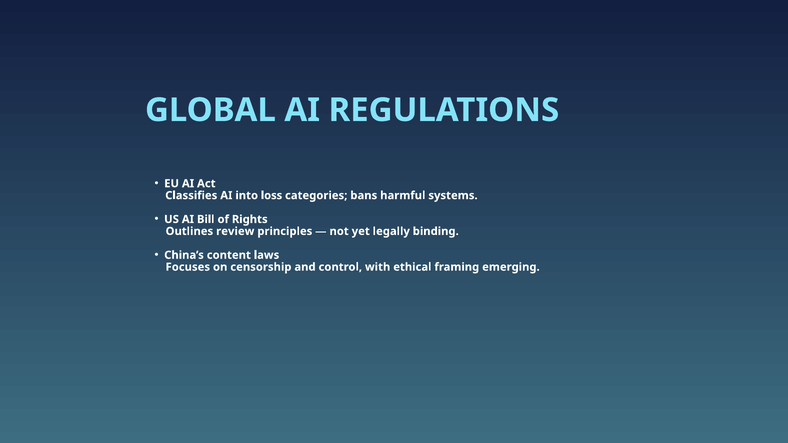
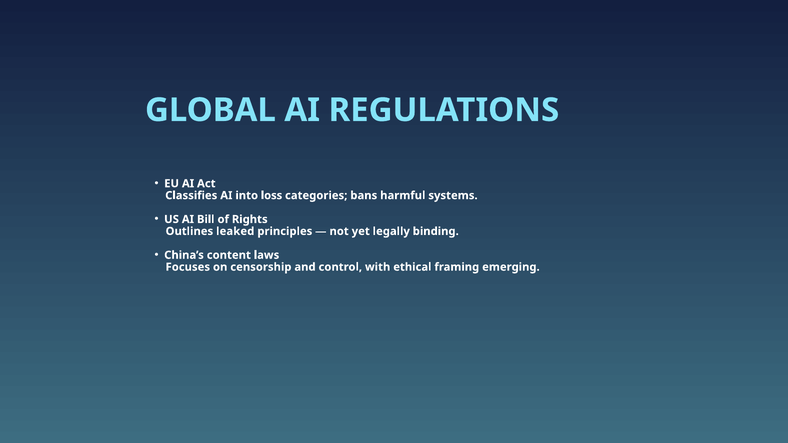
review: review -> leaked (235, 231)
